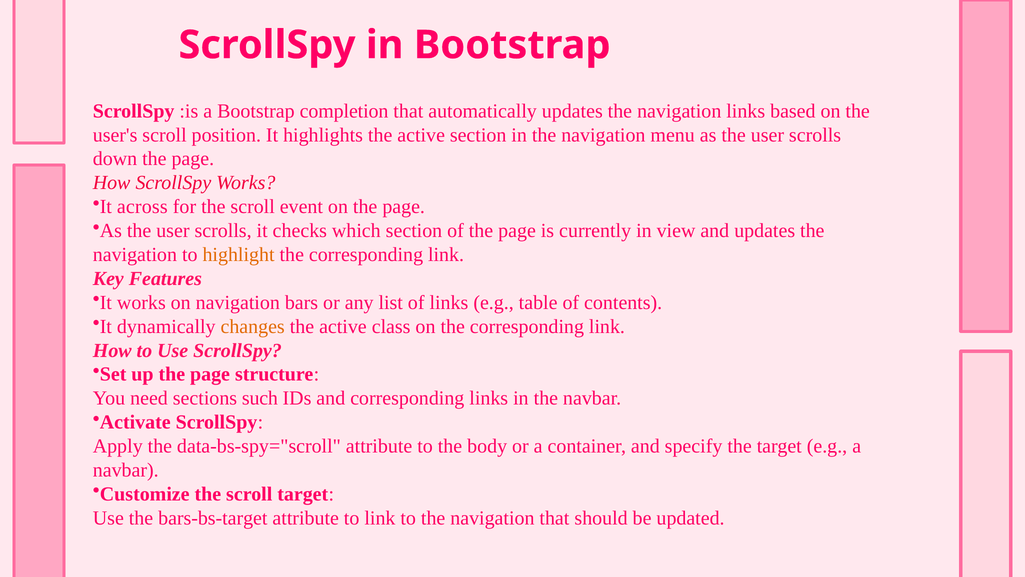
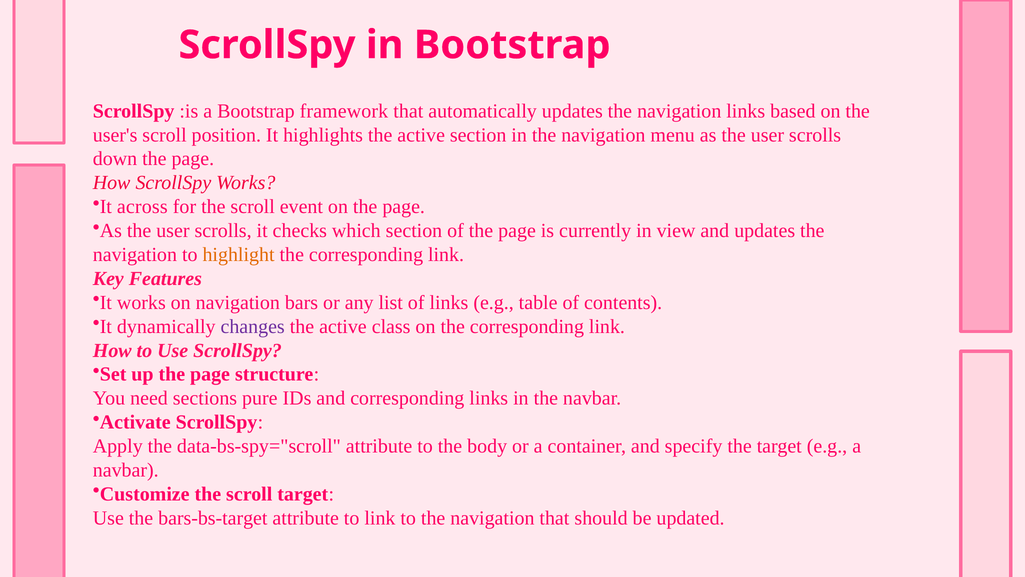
completion: completion -> framework (344, 111)
changes colour: orange -> purple (253, 326)
such: such -> pure (260, 398)
